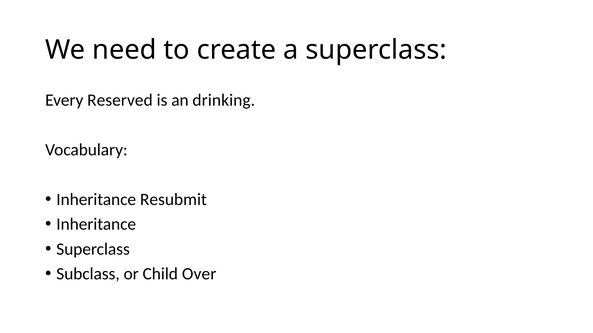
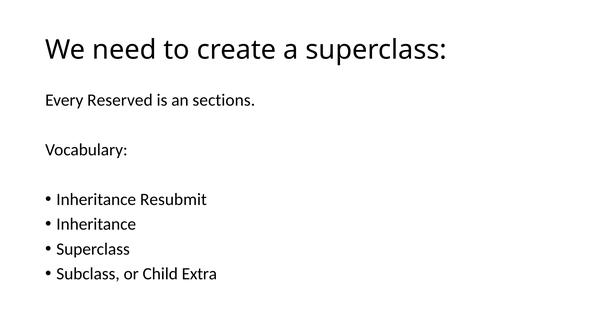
drinking: drinking -> sections (224, 100)
Over: Over -> Extra (199, 274)
